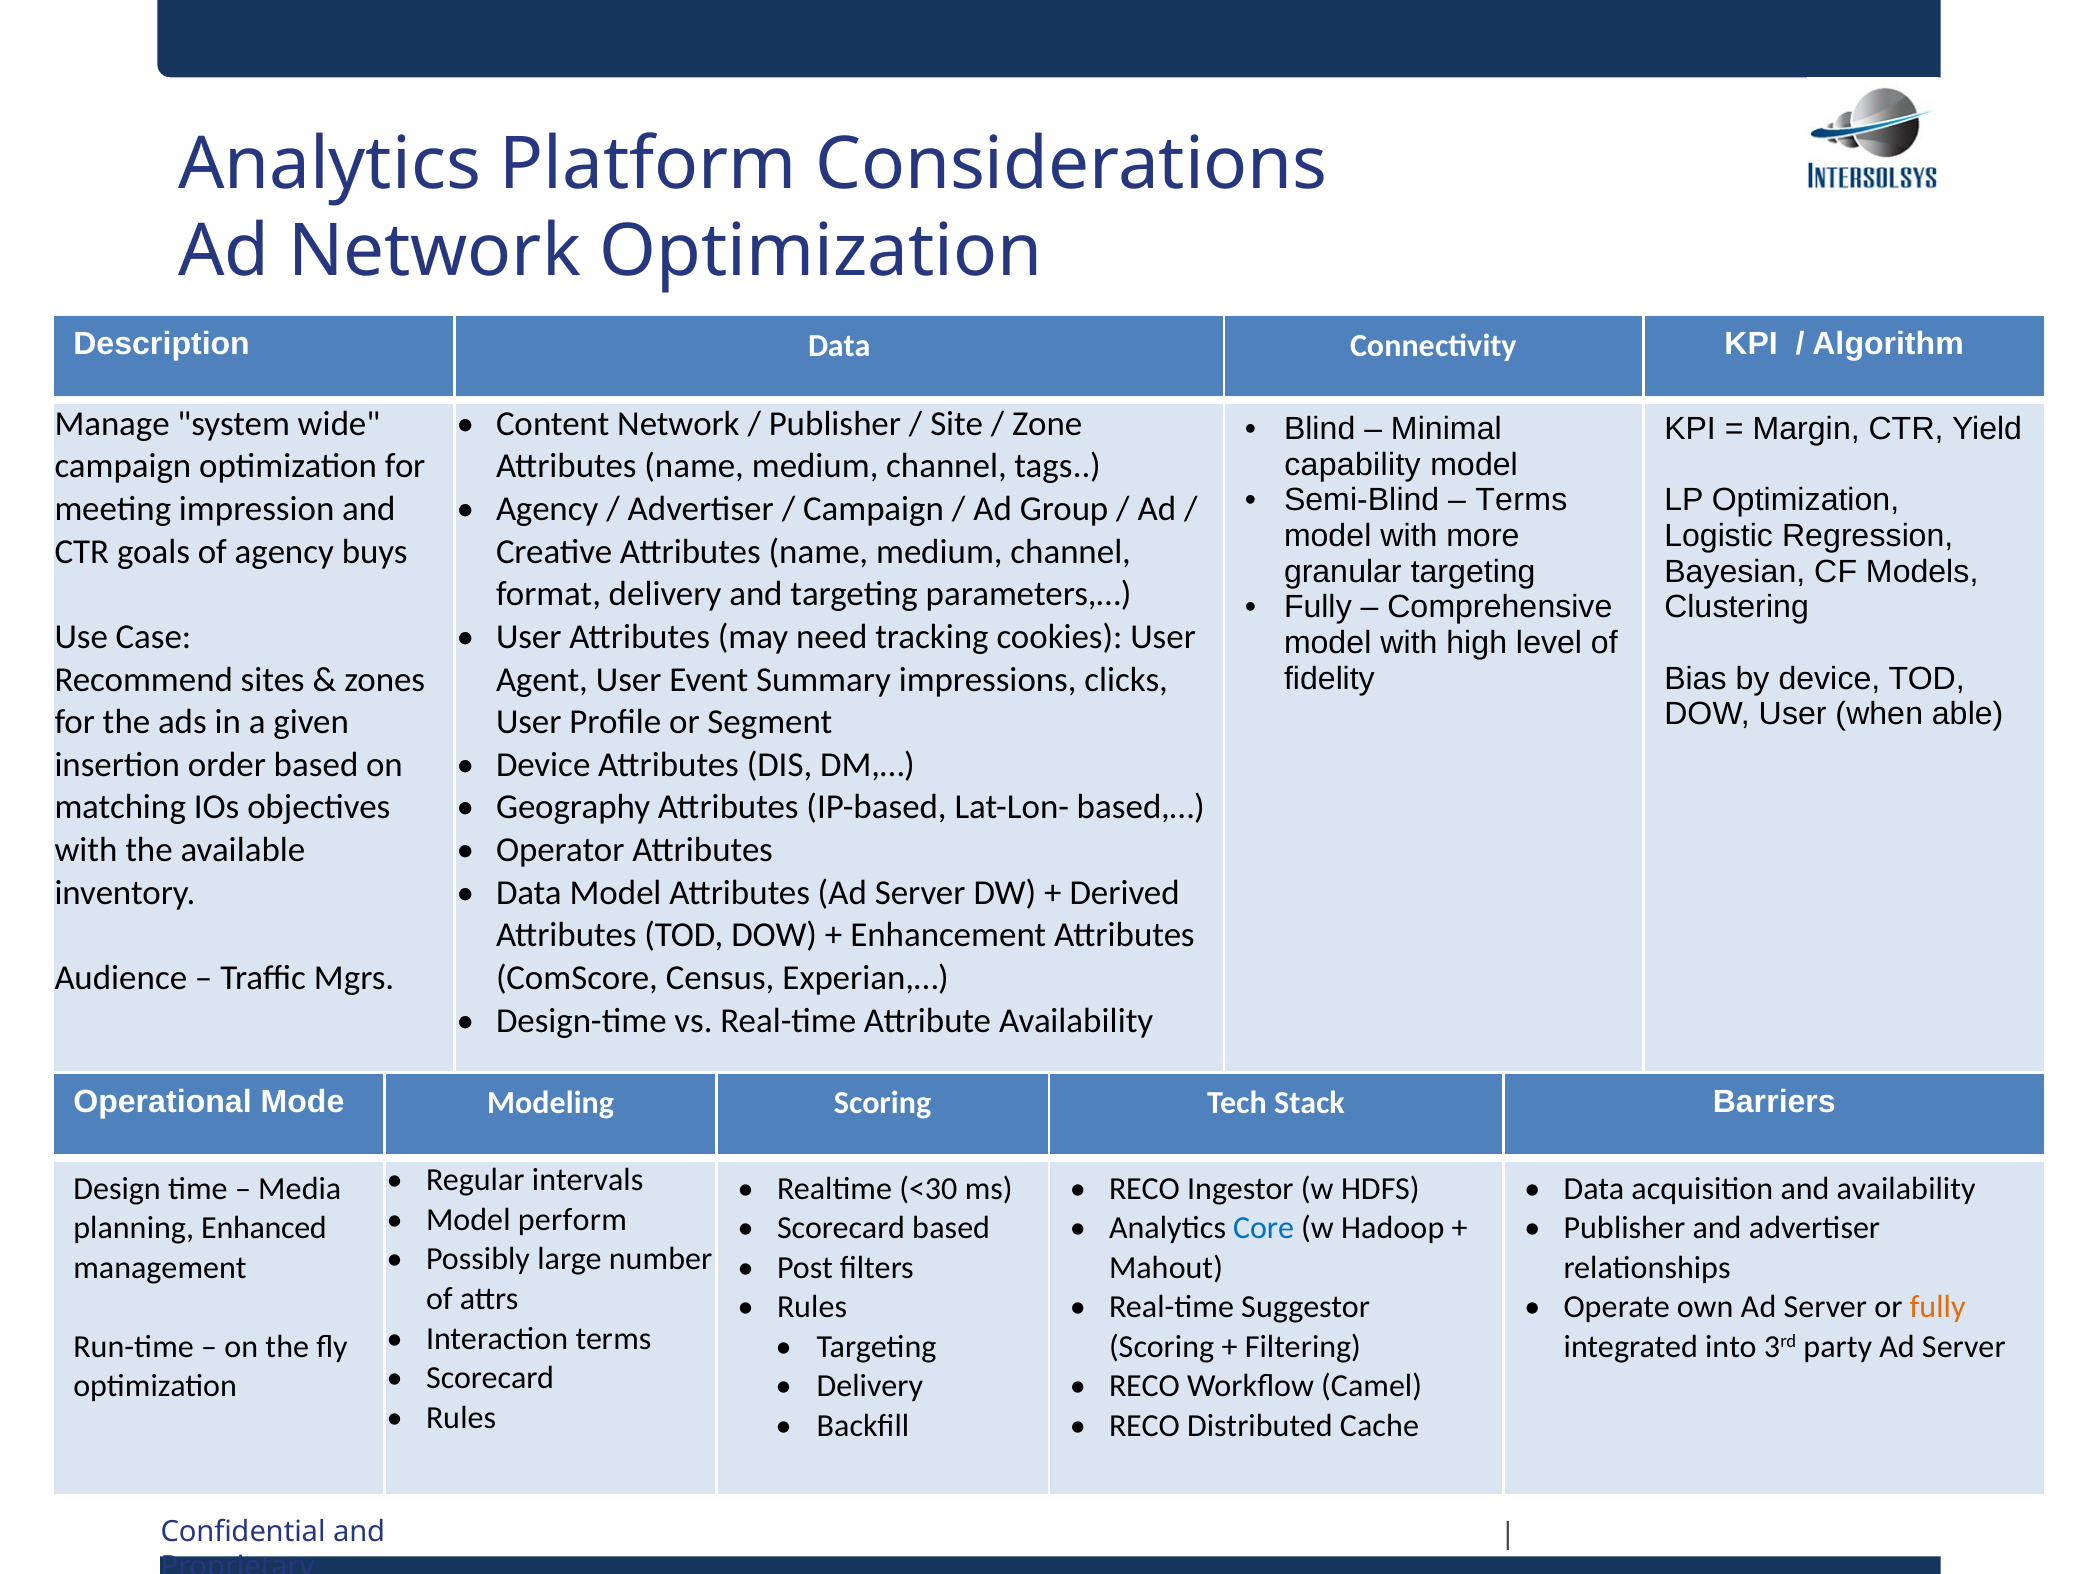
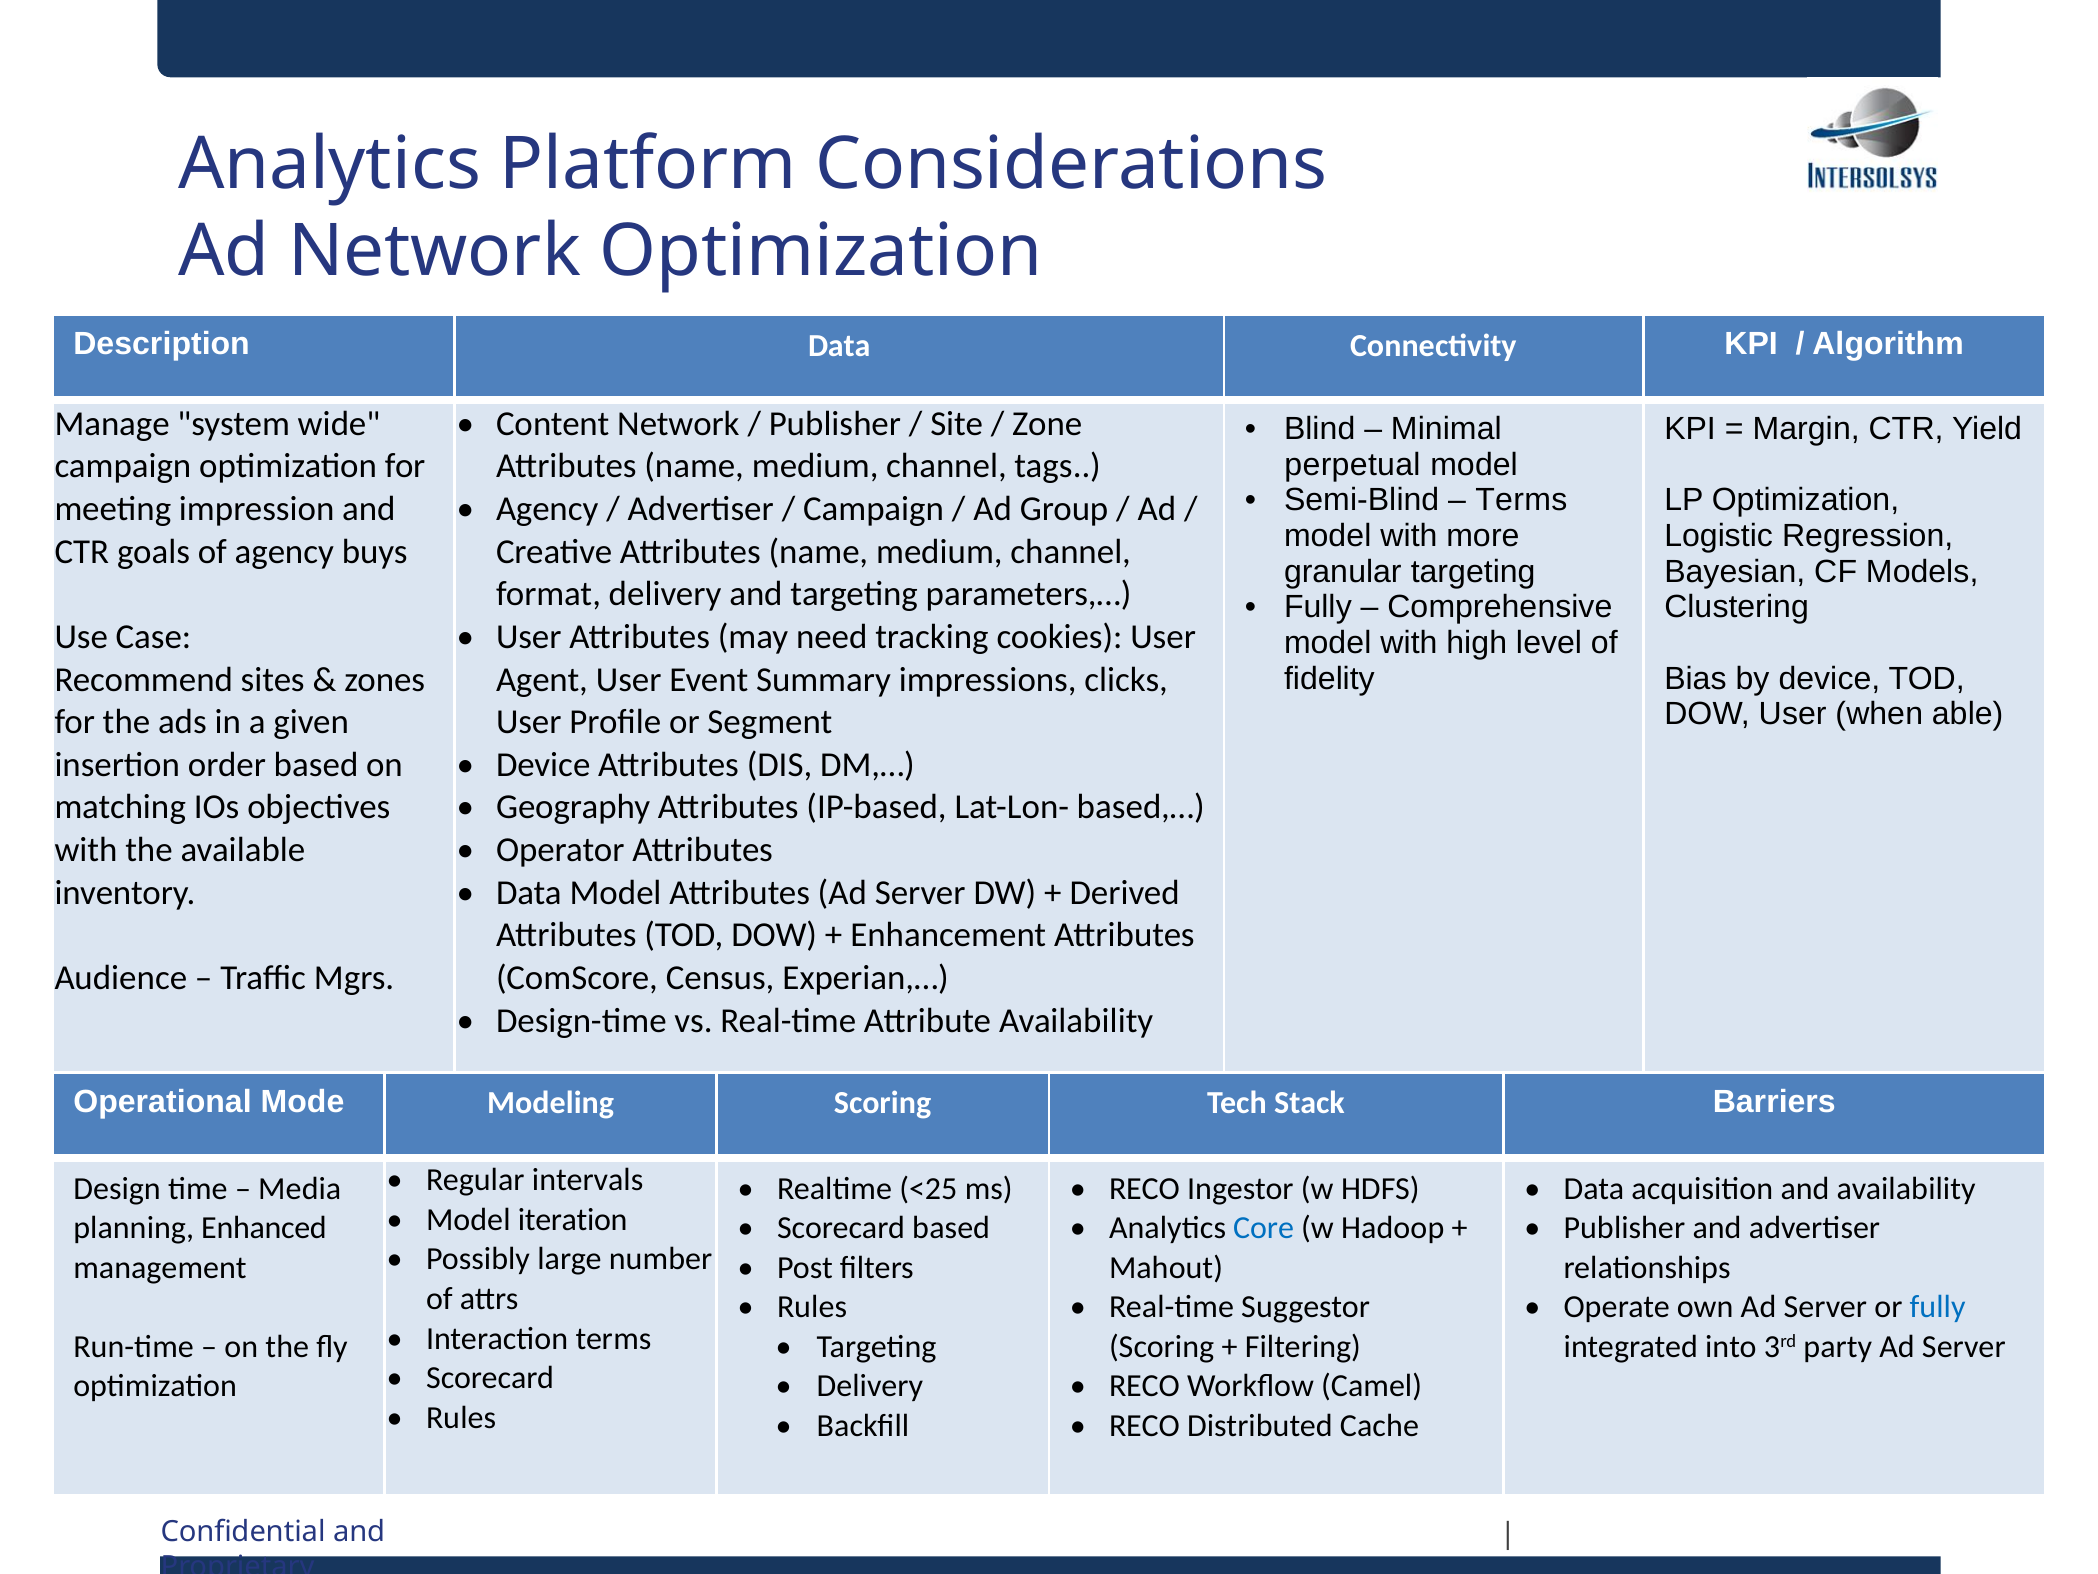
capability: capability -> perpetual (1353, 464)
<30: <30 -> <25 (928, 1188)
perform: perform -> iteration (573, 1219)
fully colour: orange -> blue (1938, 1307)
